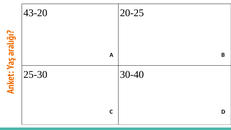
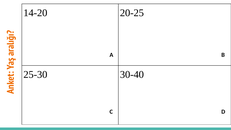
43-20: 43-20 -> 14-20 (35, 13)
